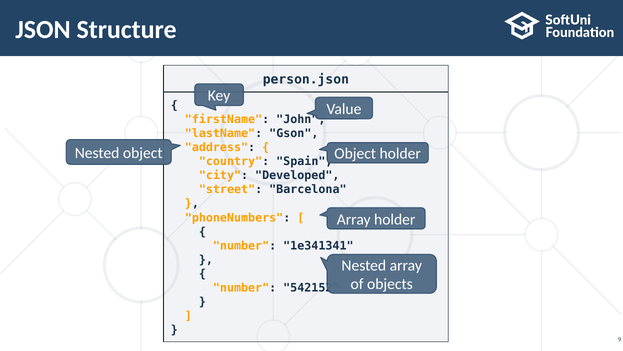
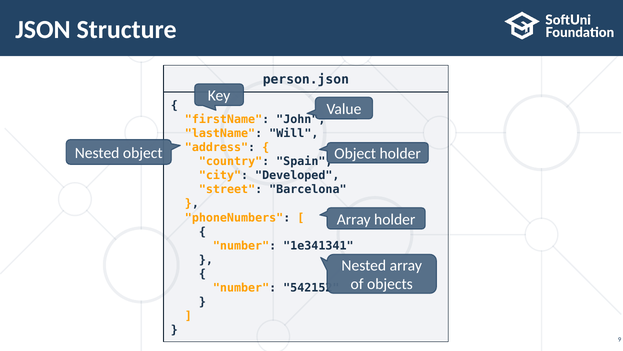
Gson: Gson -> Will (294, 133)
